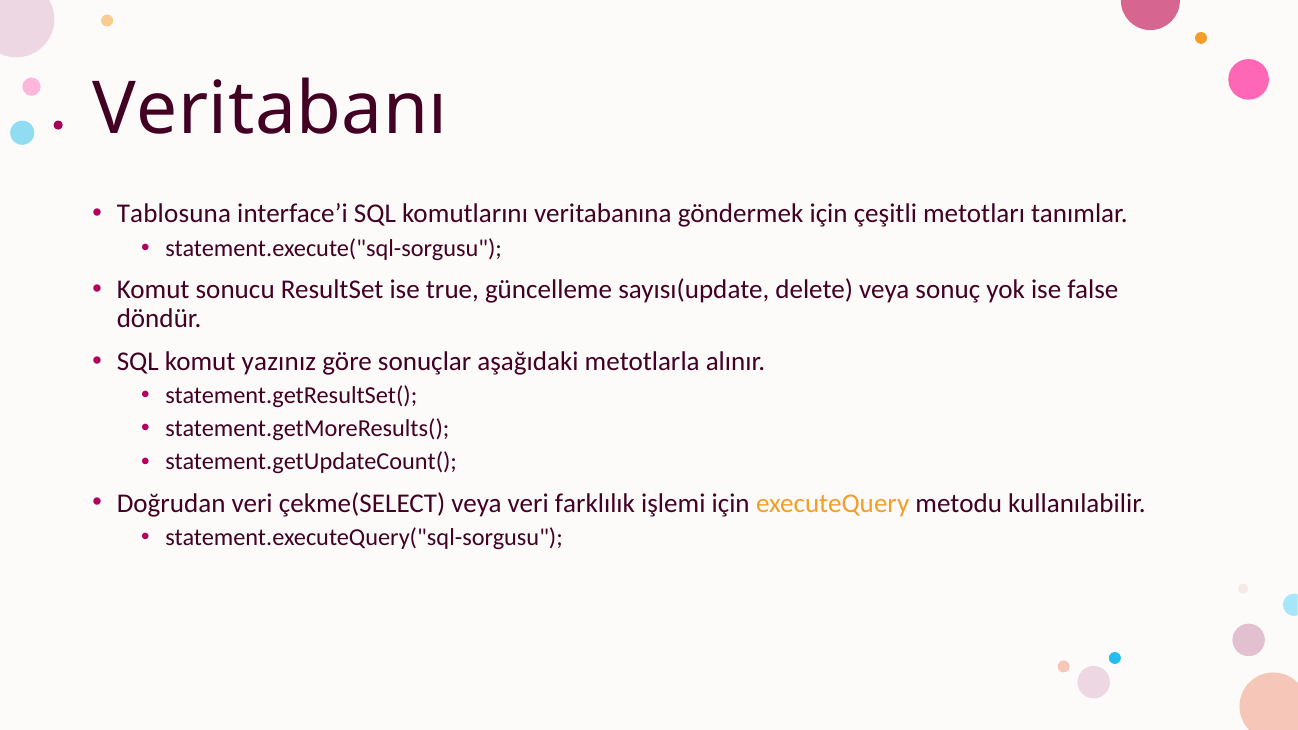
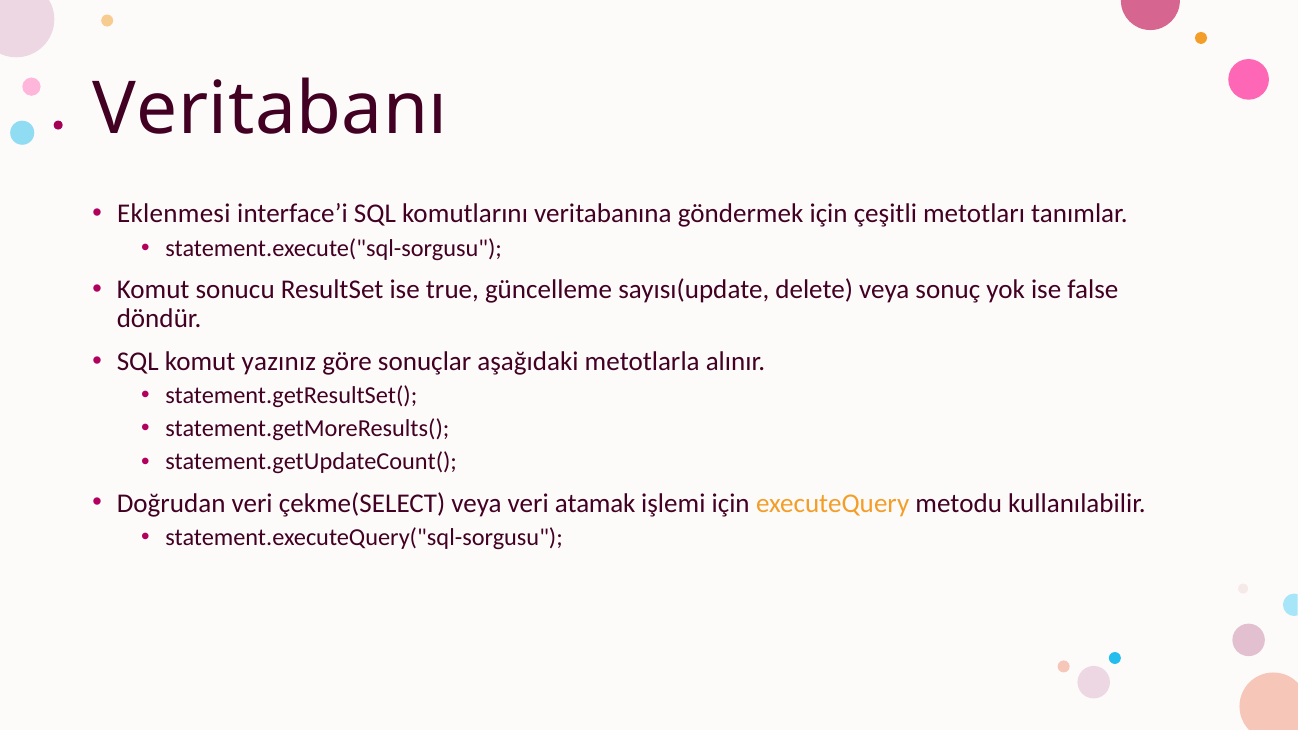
Tablosuna: Tablosuna -> Eklenmesi (174, 214)
farklılık: farklılık -> atamak (595, 503)
